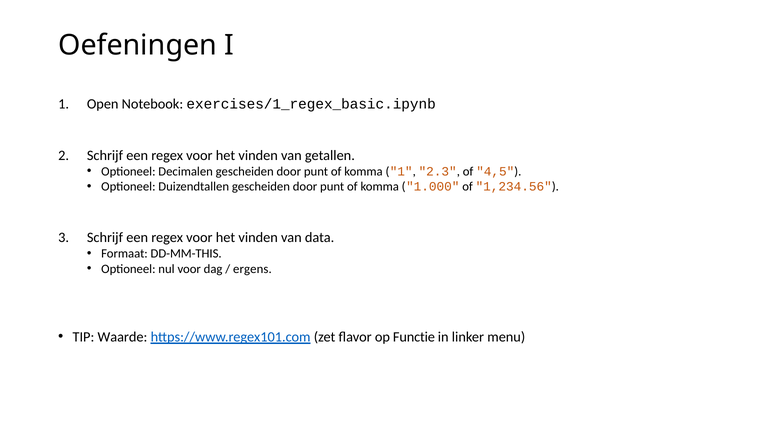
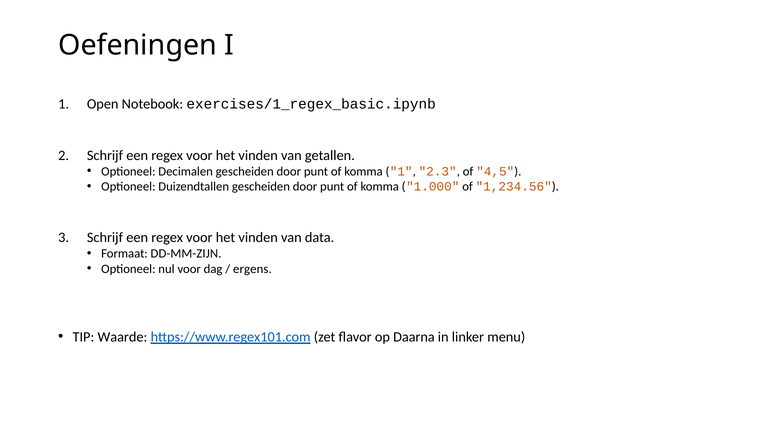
DD-MM-THIS: DD-MM-THIS -> DD-MM-ZIJN (186, 254)
Functie: Functie -> Daarna (414, 337)
